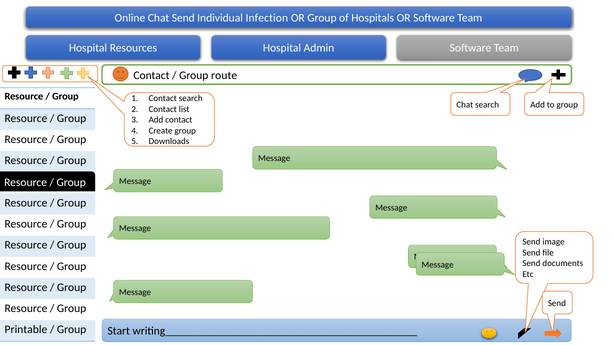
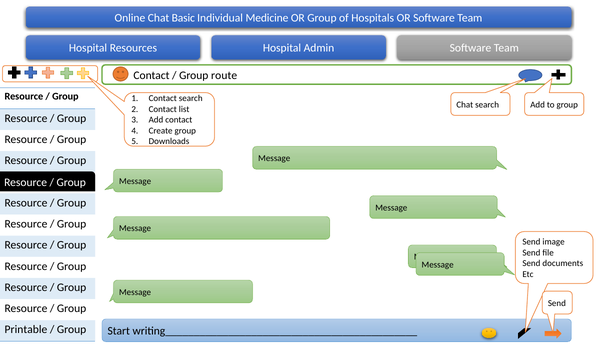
Chat Send: Send -> Basic (183, 18)
Infection: Infection -> Medicine (267, 18)
